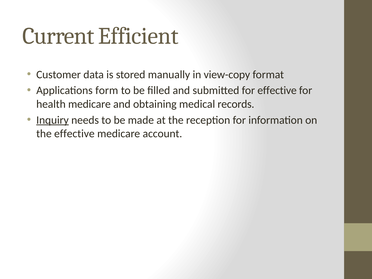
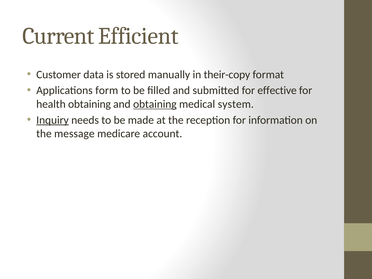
view-copy: view-copy -> their-copy (227, 75)
health medicare: medicare -> obtaining (89, 104)
obtaining underline: none -> present (155, 104)
records: records -> system (236, 104)
the effective: effective -> message (74, 134)
